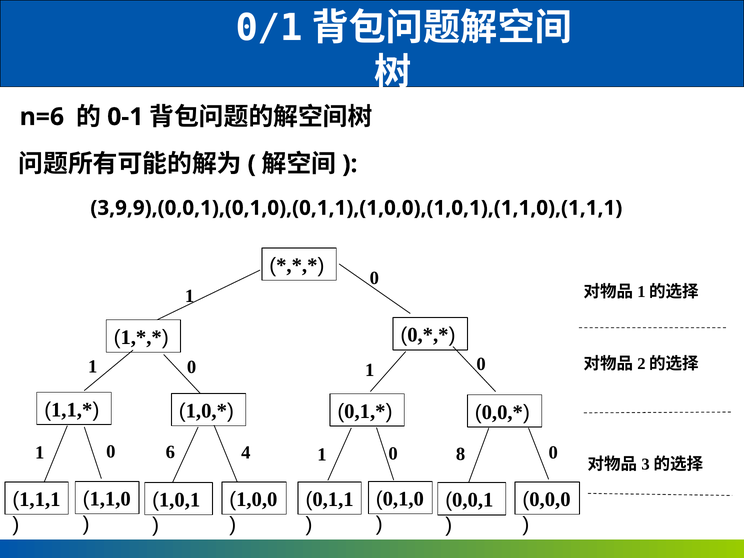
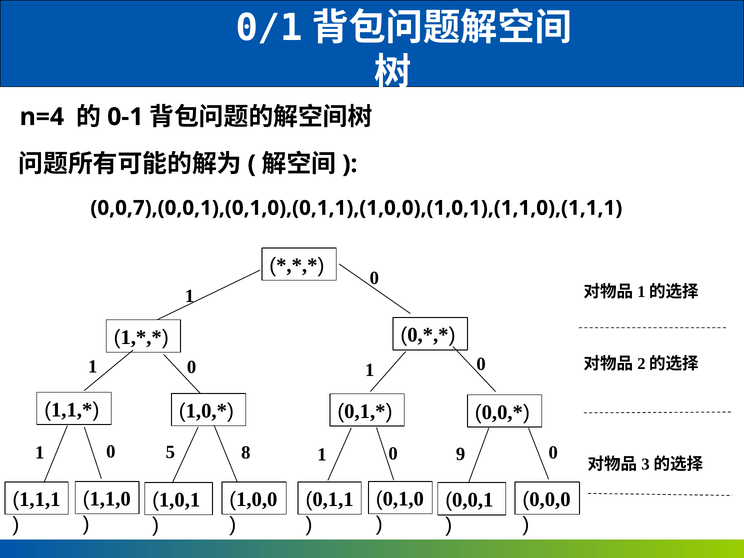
n=6: n=6 -> n=4 (42, 117)
3,9,9),(0,0,1),(0,1,0),(0,1,1),(1,0,0),(1,0,1),(1,1,0),(1,1,1: 3,9,9),(0,0,1),(0,1,0),(0,1,1),(1,0,0),(1,0,1),(1,1,0),(1,1,1 -> 0,0,7),(0,0,1),(0,1,0),(0,1,1),(1,0,0),(1,0,1),(1,1,0),(1,1,1 (356, 208)
4: 4 -> 8 (246, 452)
6: 6 -> 5 (170, 452)
8: 8 -> 9 (461, 454)
